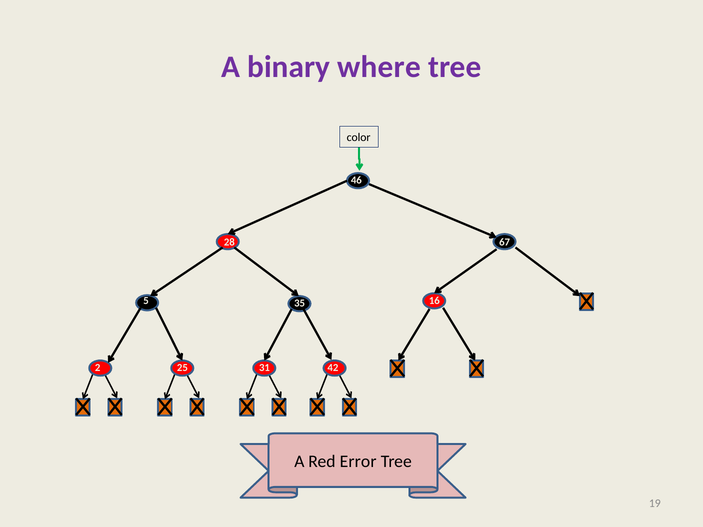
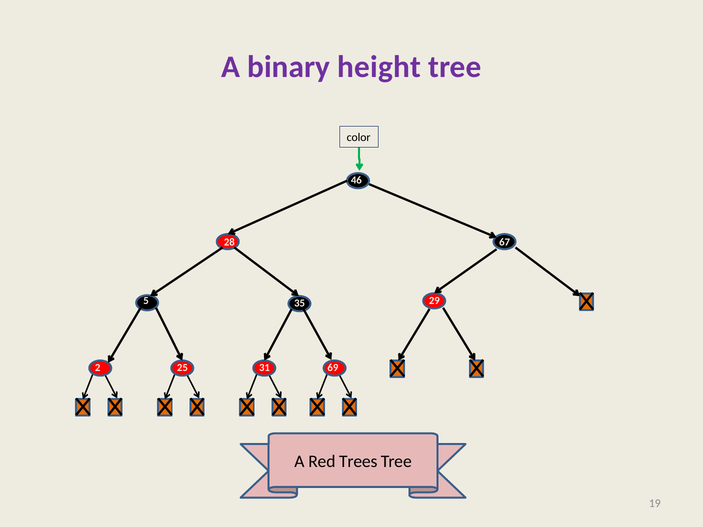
where: where -> height (379, 67)
16: 16 -> 29 (434, 301)
42: 42 -> 69 (333, 368)
Error: Error -> Trees (358, 462)
